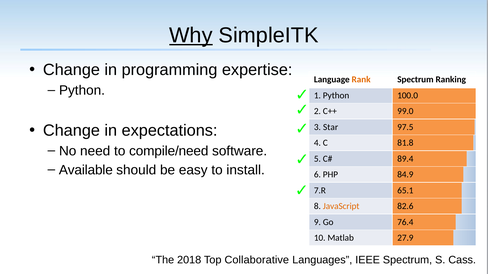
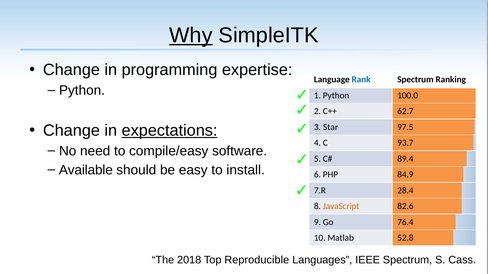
Rank colour: orange -> blue (361, 80)
99.0: 99.0 -> 62.7 (405, 111)
expectations underline: none -> present (170, 131)
81.8: 81.8 -> 93.7 (405, 143)
compile/need: compile/need -> compile/easy (169, 151)
65.1: 65.1 -> 28.4 (405, 191)
27.9: 27.9 -> 52.8 (405, 238)
Collaborative: Collaborative -> Reproducible (257, 260)
